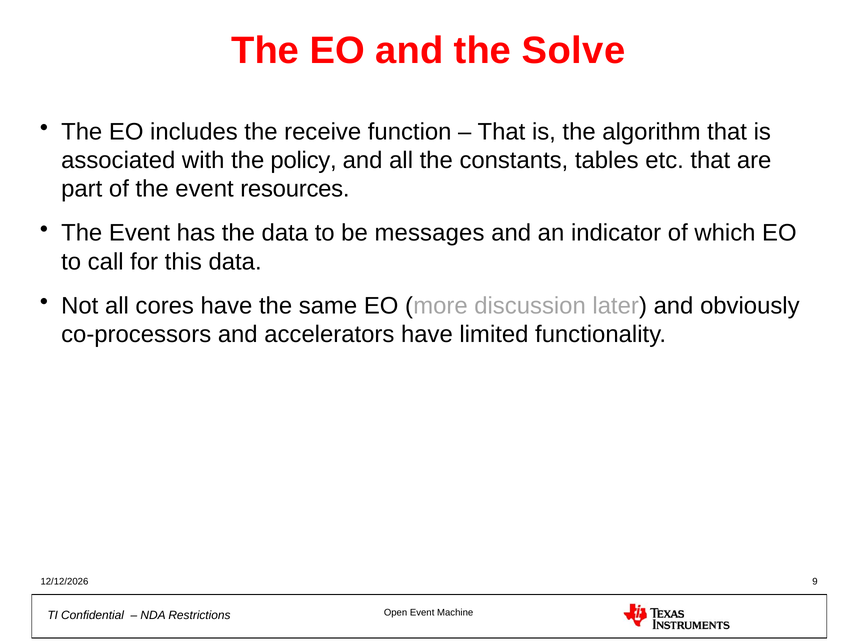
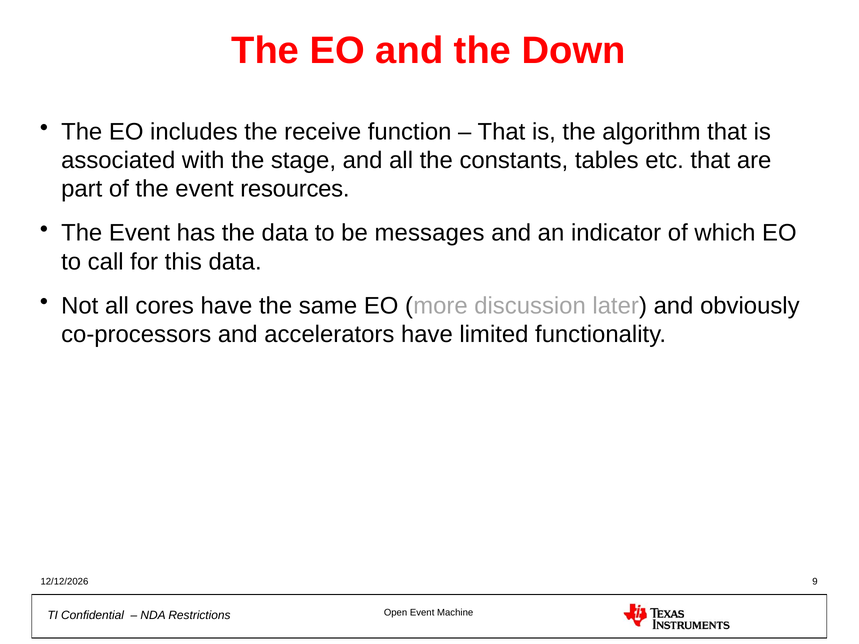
Solve: Solve -> Down (574, 51)
policy: policy -> stage (303, 160)
